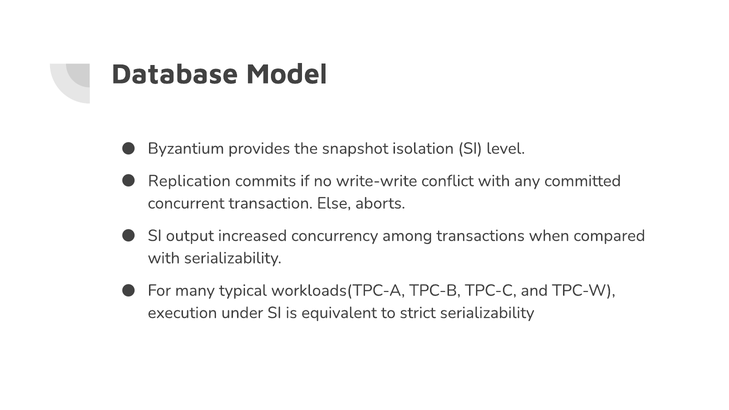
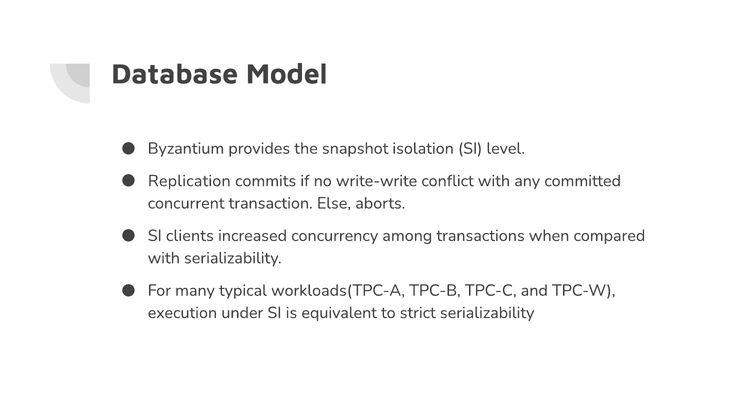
output: output -> clients (190, 236)
